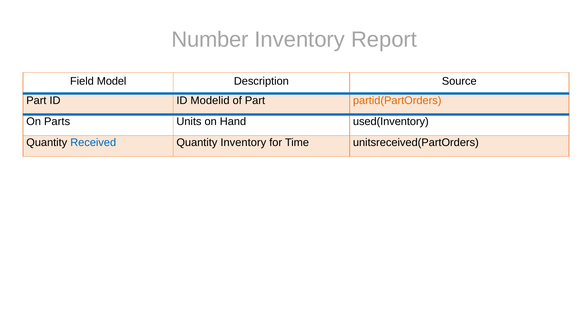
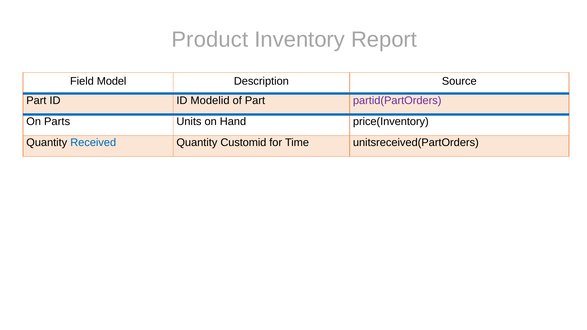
Number: Number -> Product (210, 39)
partid(PartOrders colour: orange -> purple (397, 101)
used(Inventory: used(Inventory -> price(Inventory (391, 122)
Quantity Inventory: Inventory -> Customid (243, 143)
